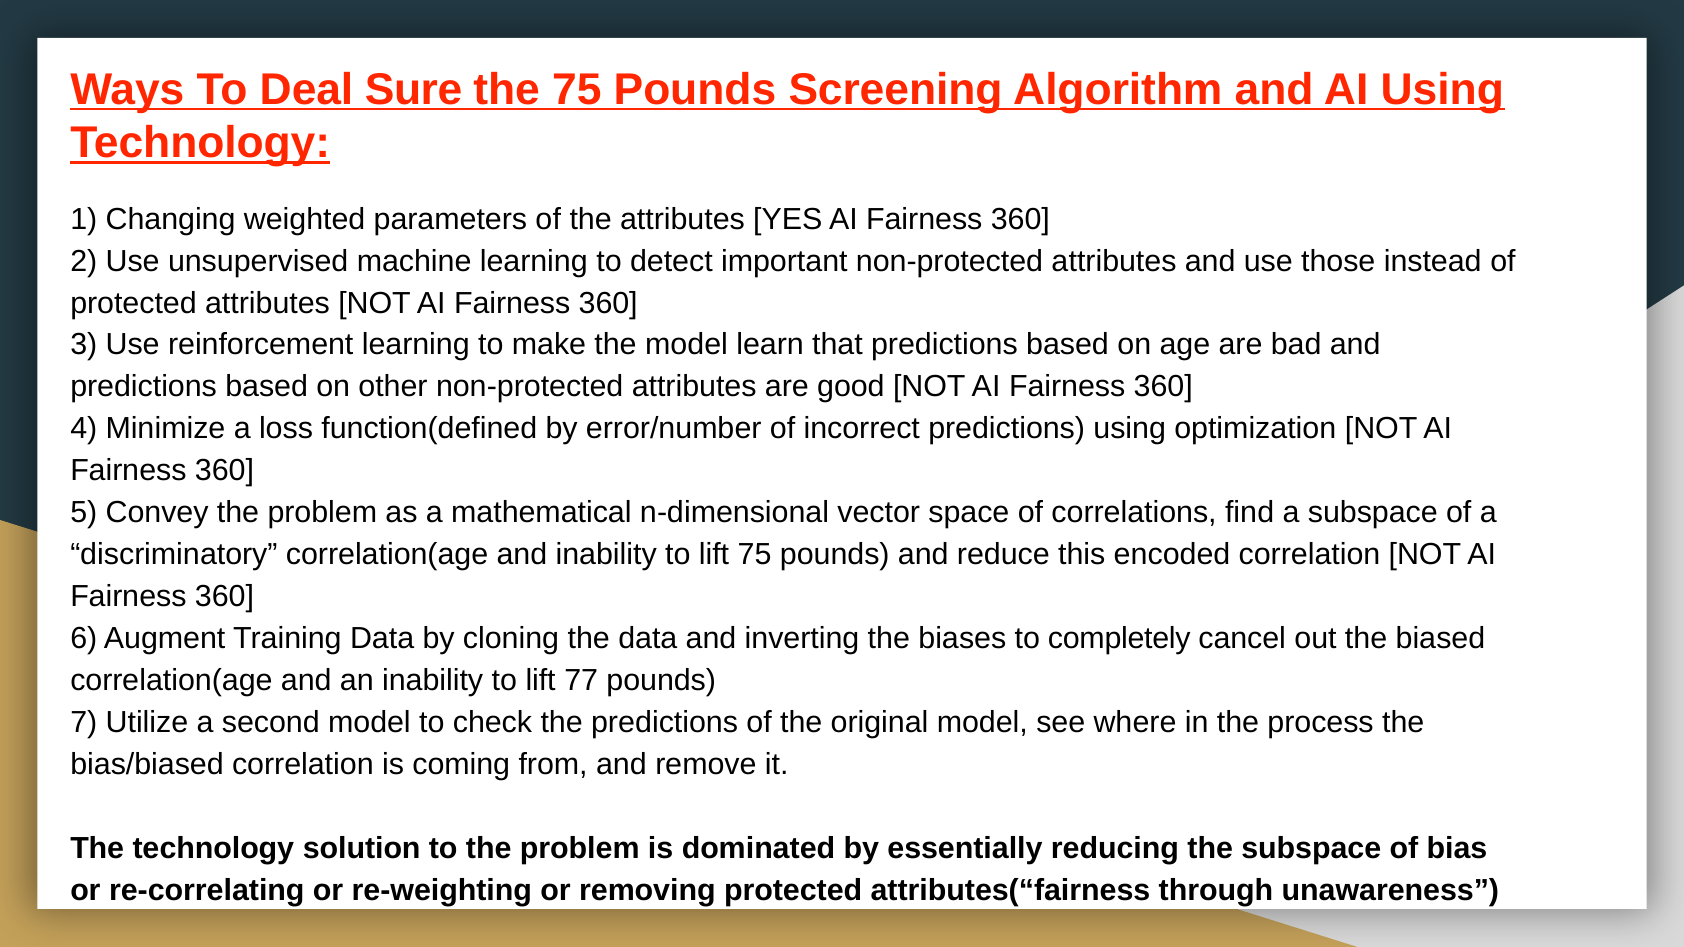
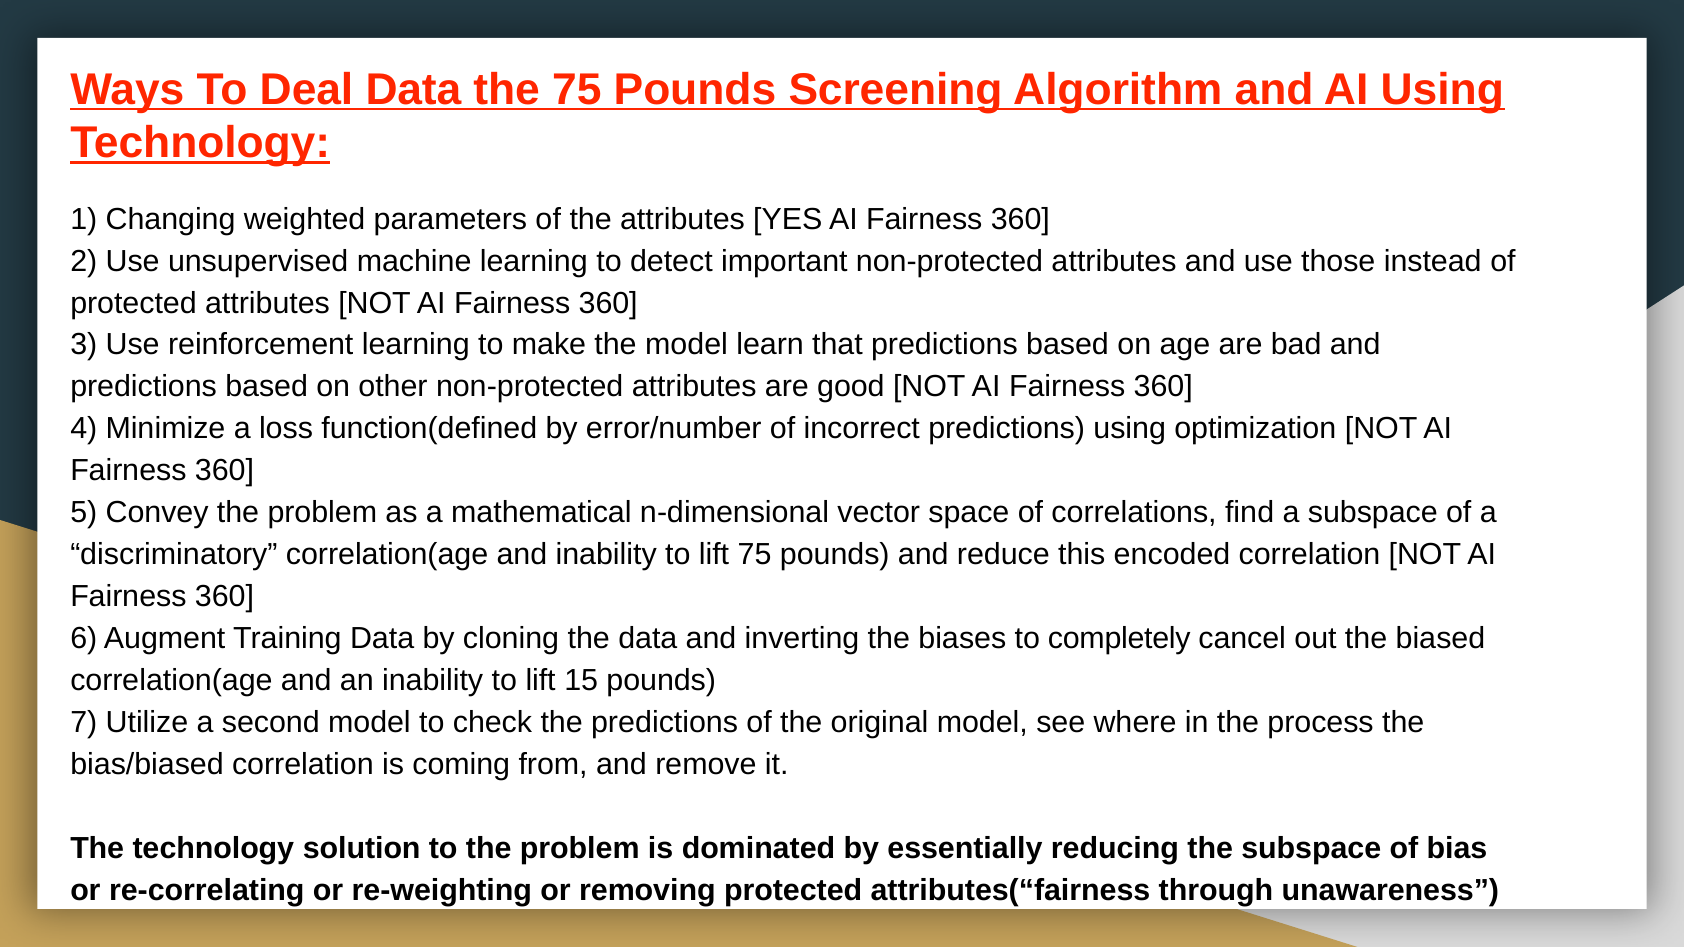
Deal Sure: Sure -> Data (413, 90)
77: 77 -> 15 (581, 681)
